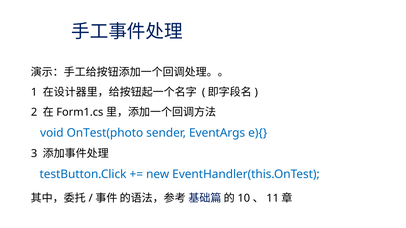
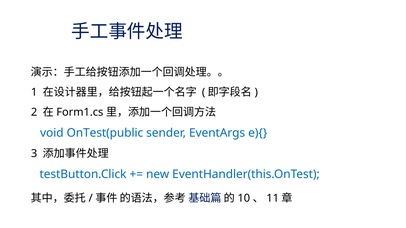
OnTest(photo: OnTest(photo -> OnTest(public (105, 133)
